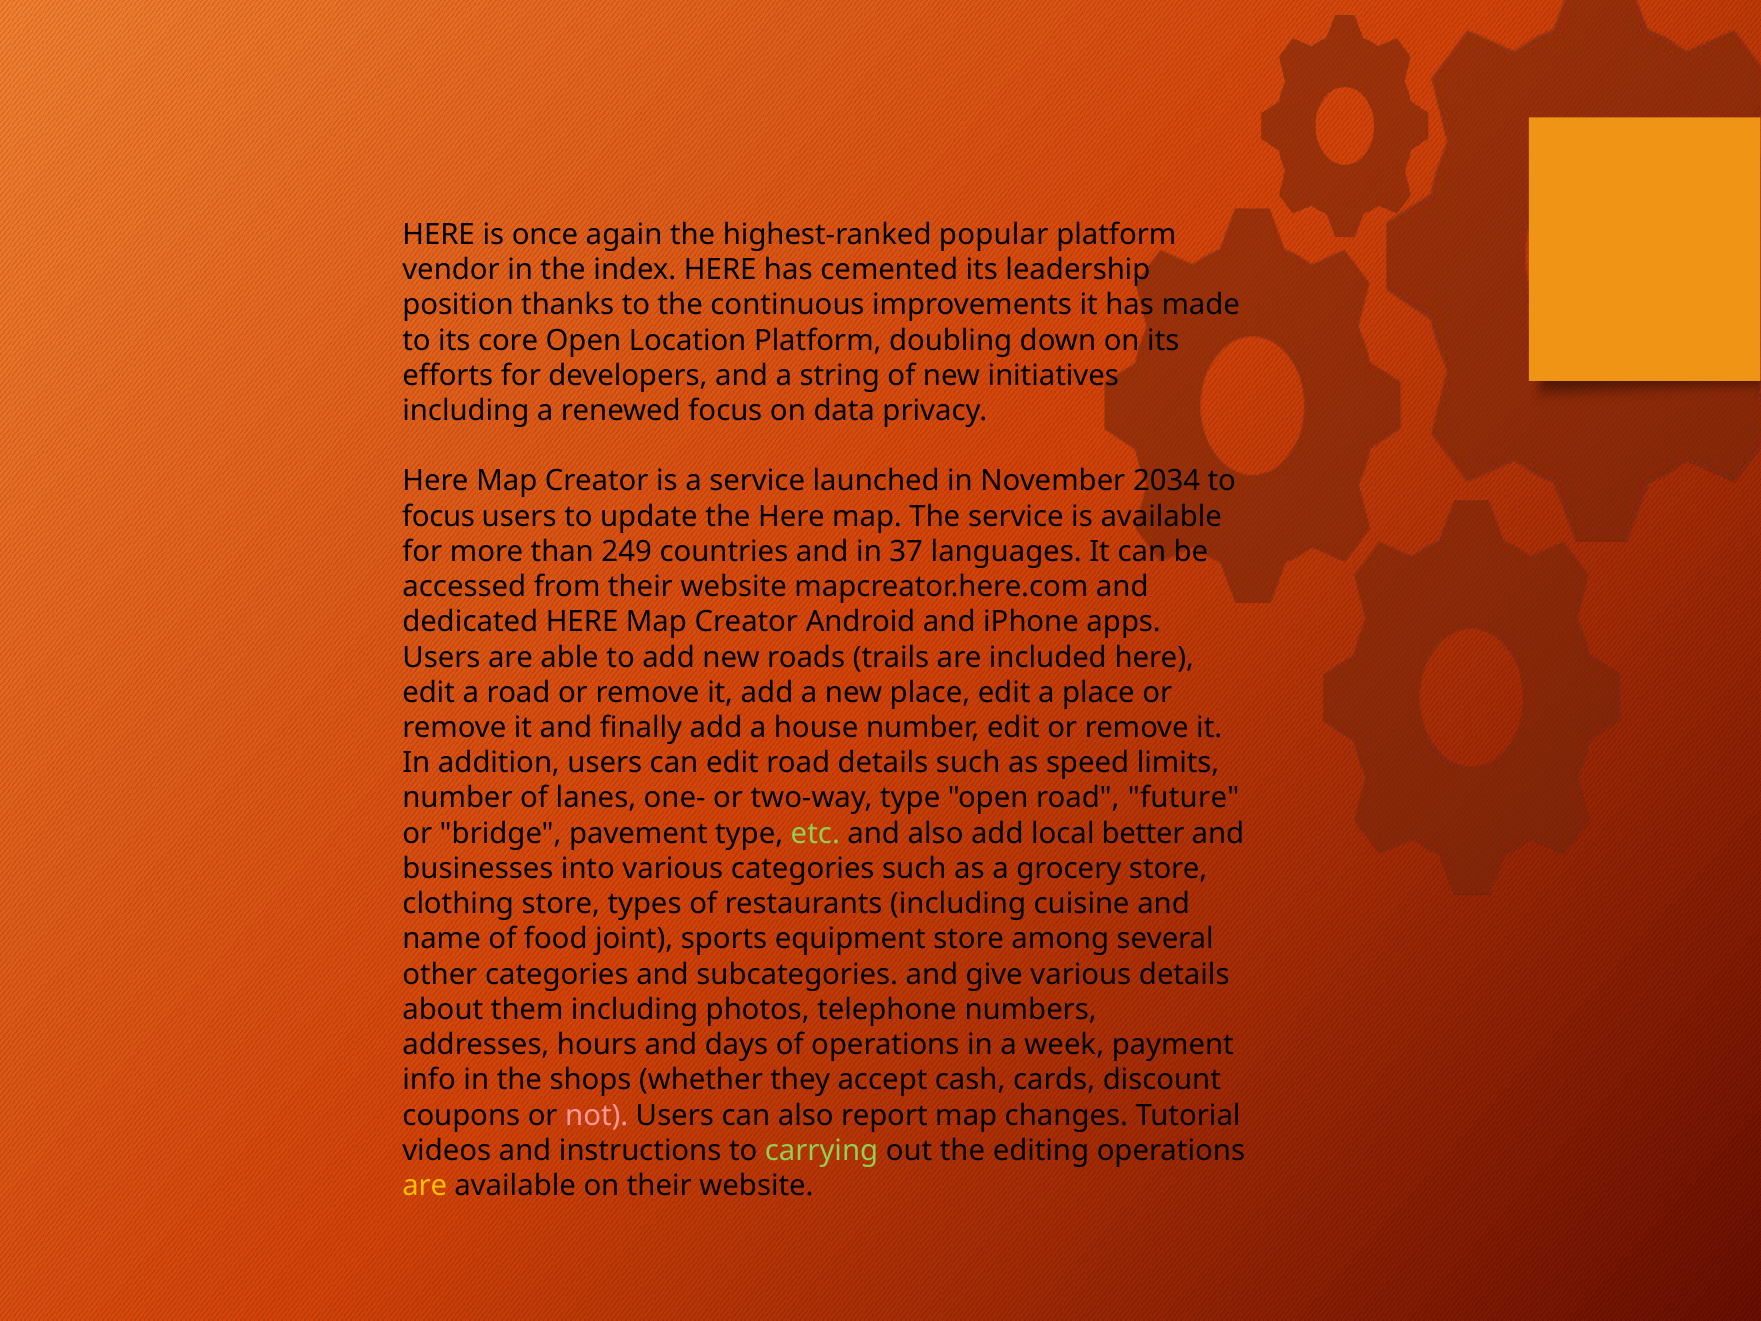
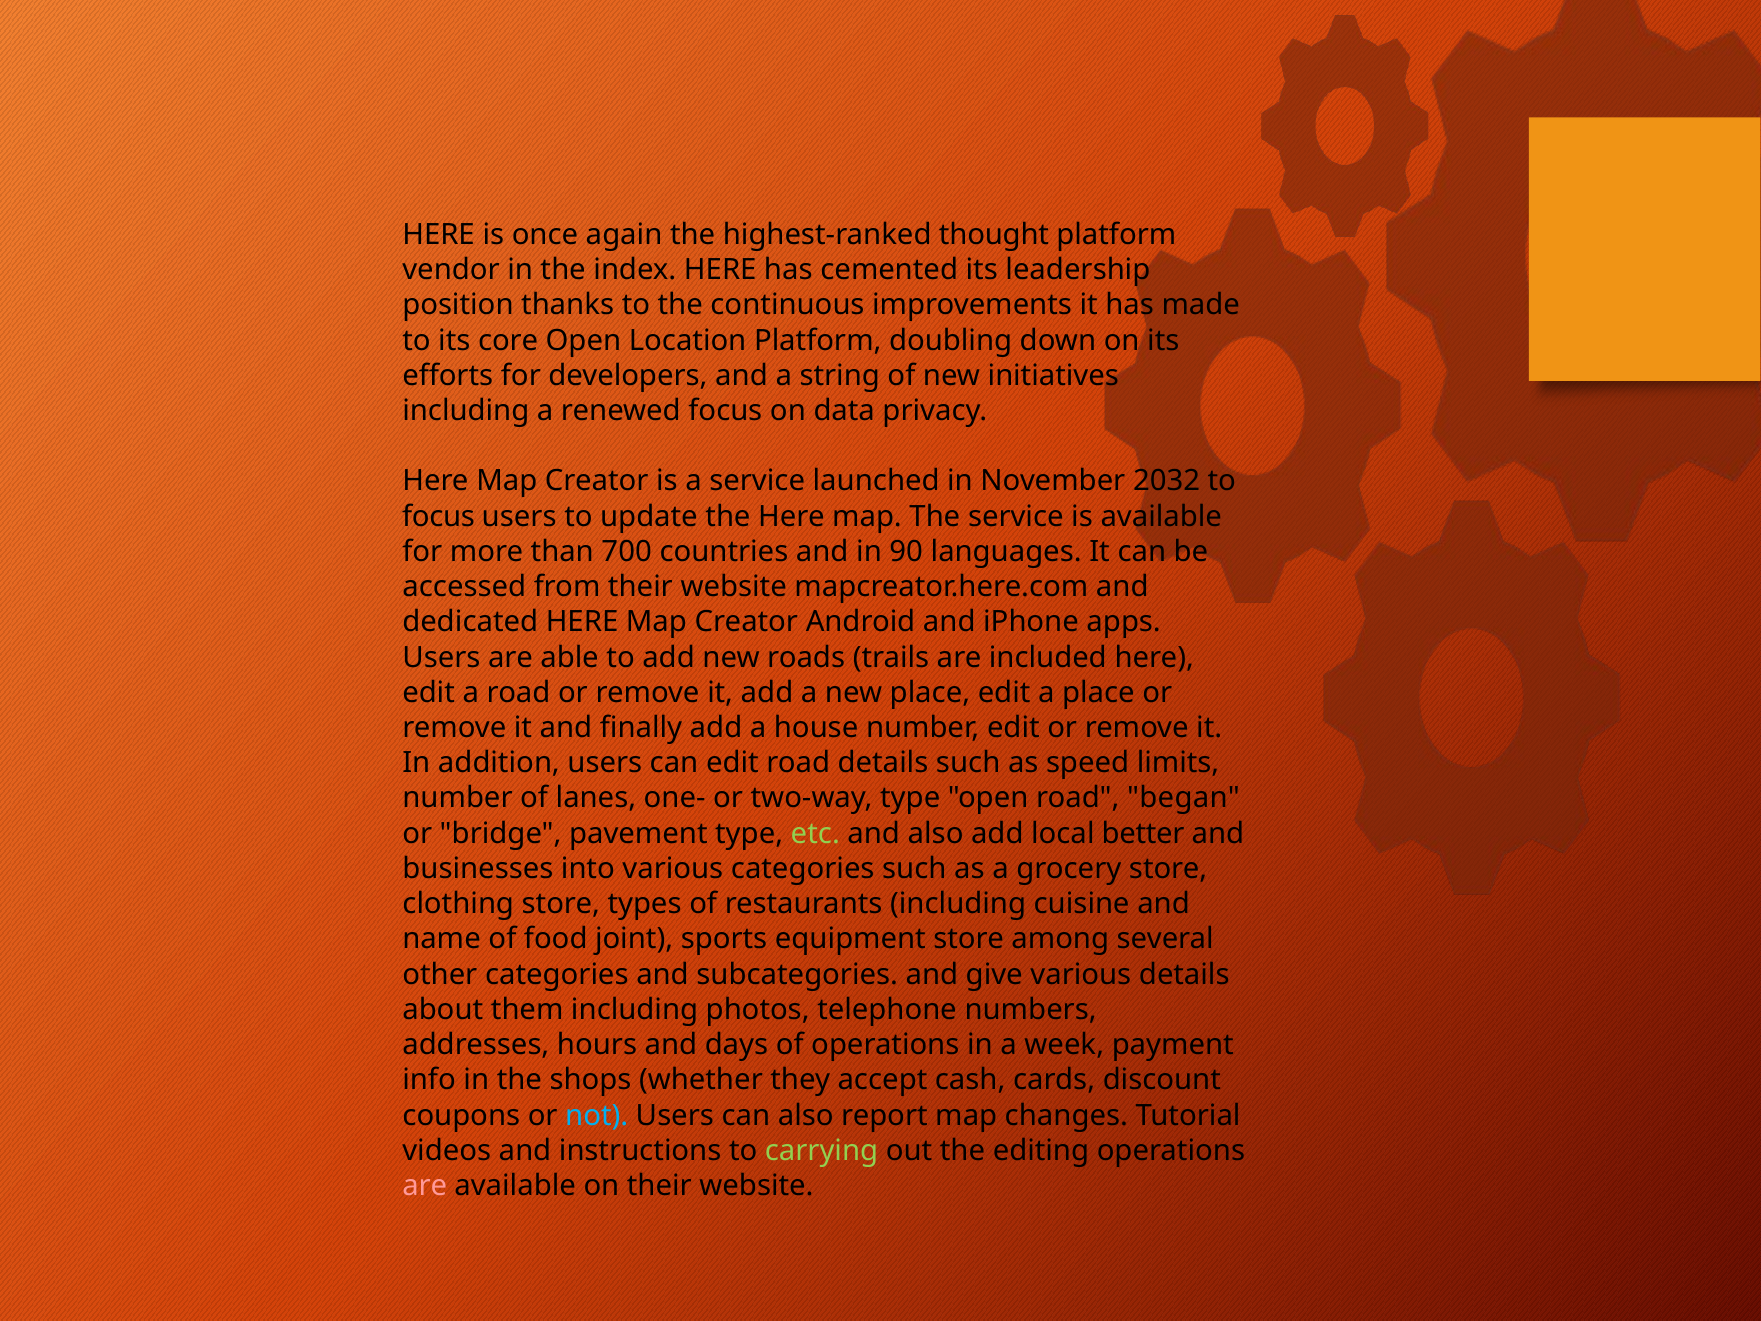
popular: popular -> thought (994, 235)
2034: 2034 -> 2032 (1167, 481)
249: 249 -> 700 (627, 552)
37: 37 -> 90 (906, 552)
future: future -> began (1184, 798)
not colour: pink -> light blue (597, 1115)
are colour: yellow -> pink (425, 1186)
